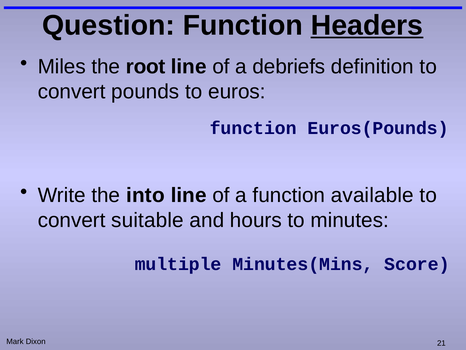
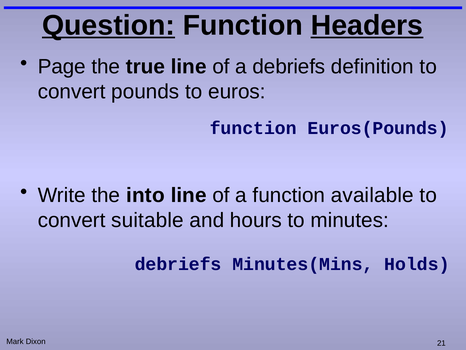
Question underline: none -> present (109, 25)
Miles: Miles -> Page (62, 67)
root: root -> true (146, 67)
multiple: multiple -> debriefs (178, 264)
Score: Score -> Holds (417, 264)
